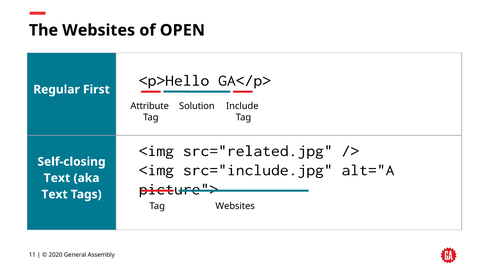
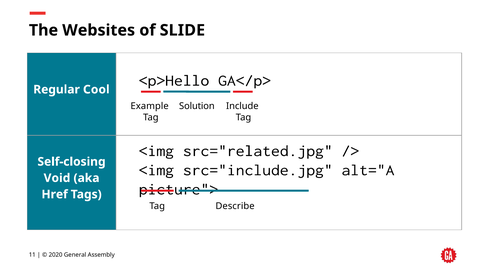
OPEN: OPEN -> SLIDE (182, 30)
First: First -> Cool (96, 90)
Attribute: Attribute -> Example (150, 106)
Text: Text -> Void (57, 178)
Text: Text -> Href (55, 195)
Tag Websites: Websites -> Describe (235, 207)
